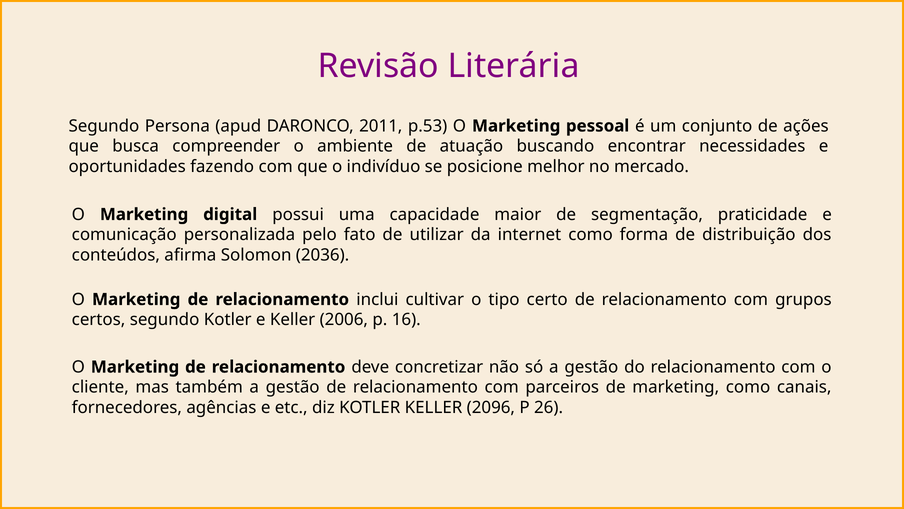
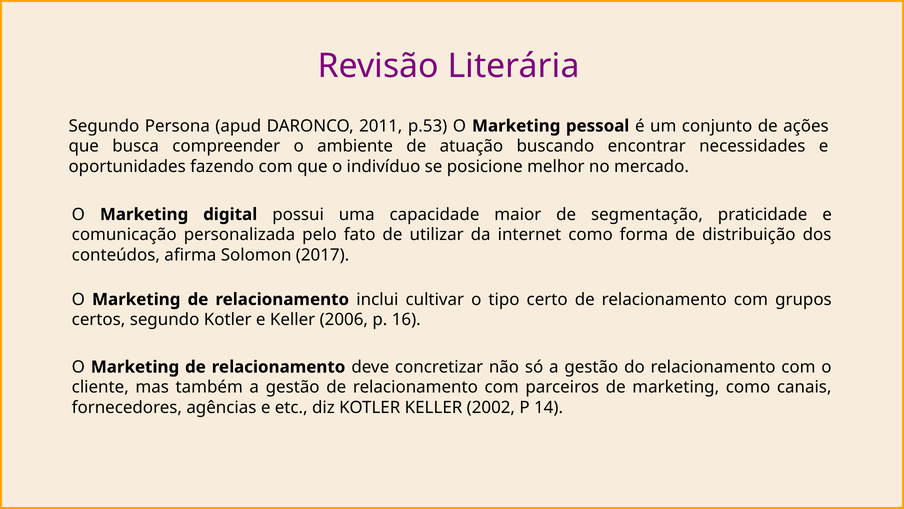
2036: 2036 -> 2017 (323, 255)
2096: 2096 -> 2002 (491, 407)
26: 26 -> 14 (549, 407)
